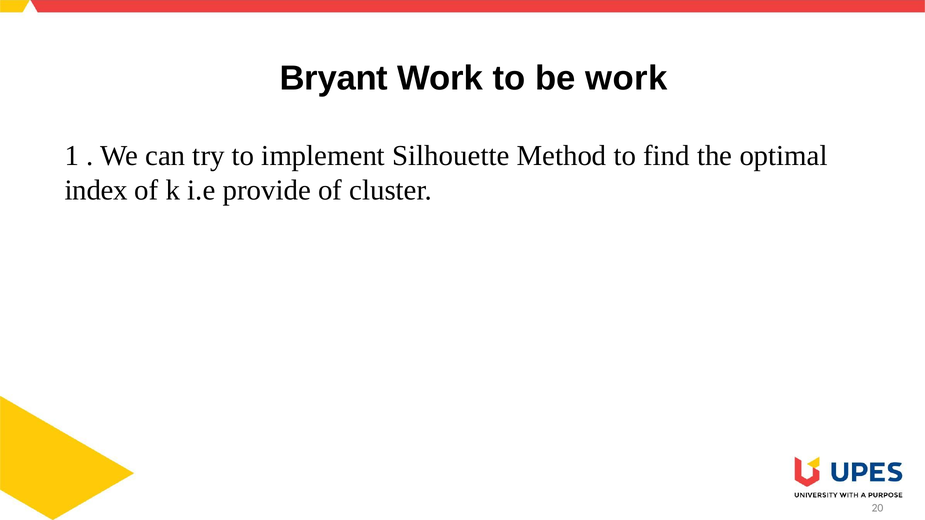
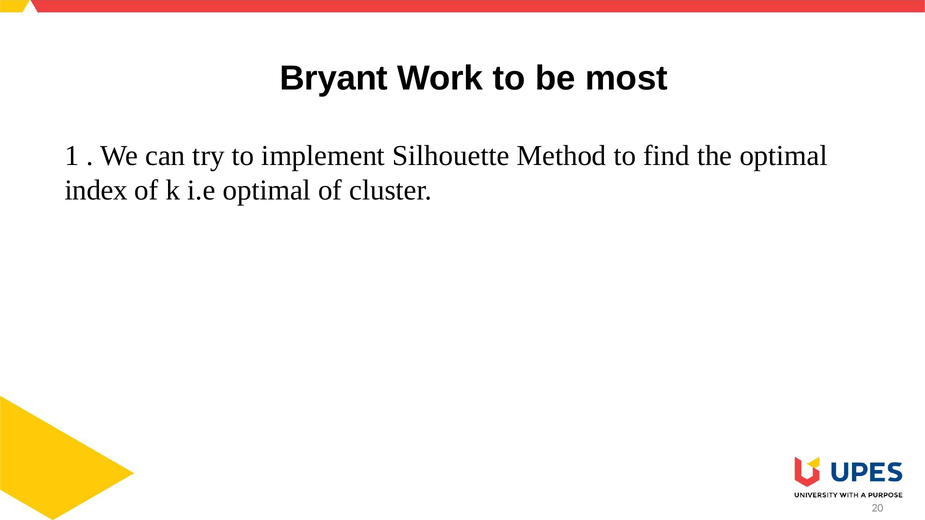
be work: work -> most (627, 78)
i.e provide: provide -> optimal (267, 190)
